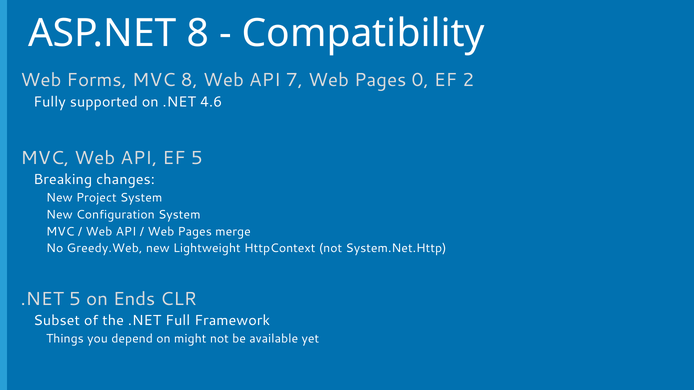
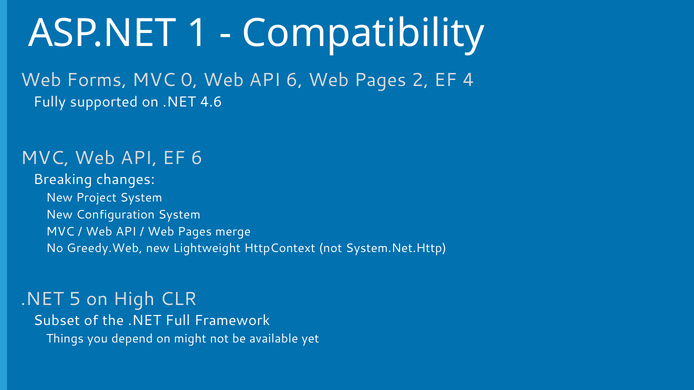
ASP.NET 8: 8 -> 1 (198, 34)
MVC 8: 8 -> 0 (189, 80)
API 7: 7 -> 6 (294, 80)
0: 0 -> 2 (420, 80)
2: 2 -> 4 (468, 80)
EF 5: 5 -> 6 (197, 158)
Ends: Ends -> High (134, 299)
